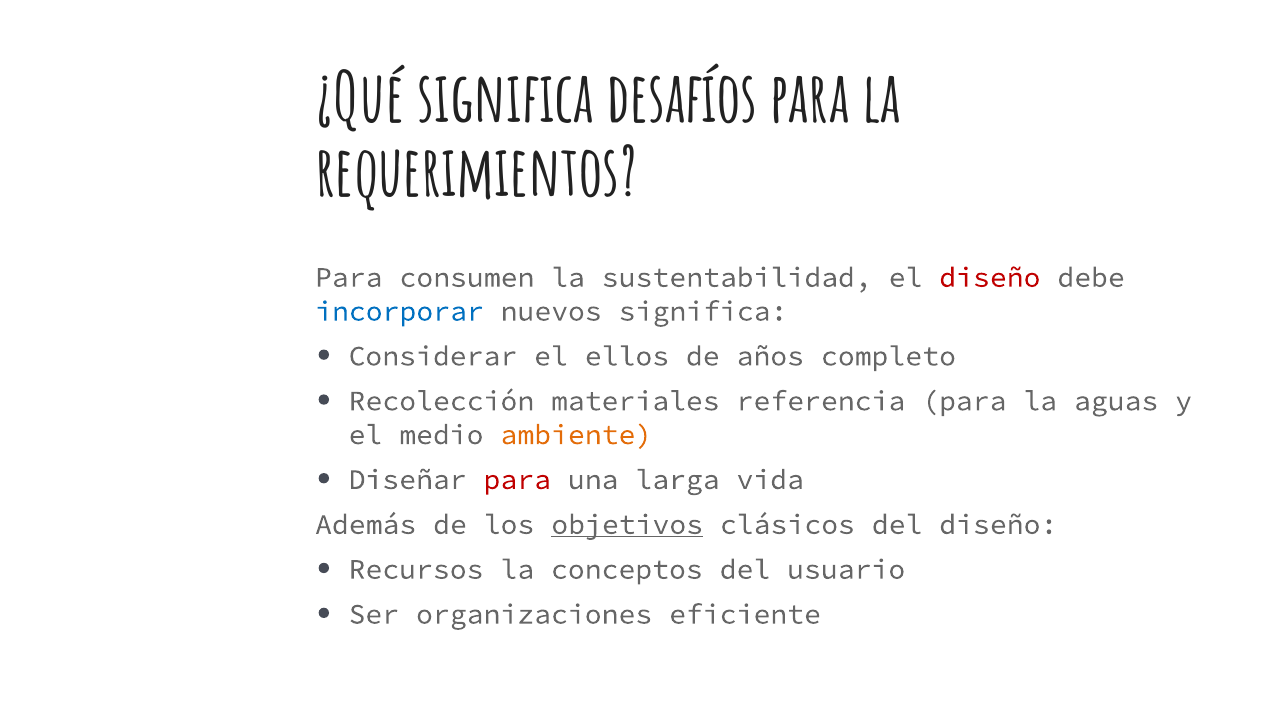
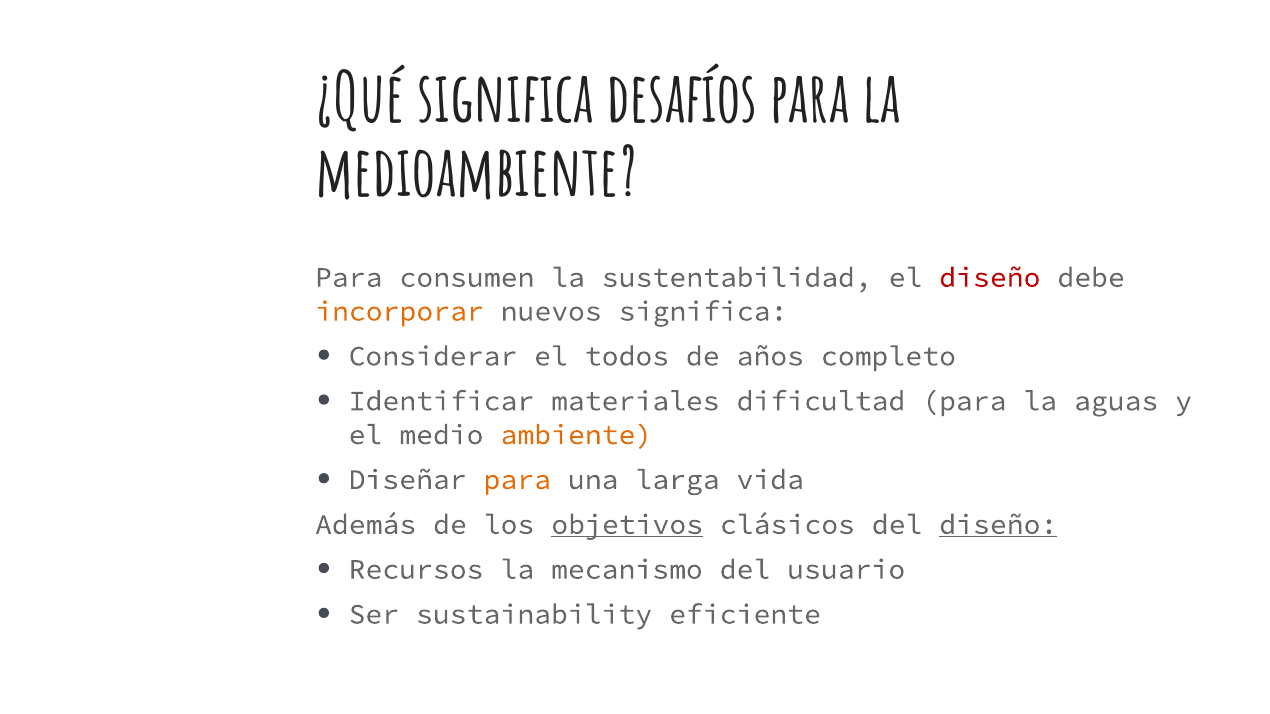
requerimientos: requerimientos -> medioambiente (476, 174)
incorporar colour: blue -> orange (399, 311)
ellos: ellos -> todos (627, 356)
Recolección: Recolección -> Identificar (441, 401)
referencia: referencia -> dificultad (821, 401)
para colour: red -> orange (517, 480)
diseño underline: none -> present (998, 525)
conceptos: conceptos -> mecanismo (627, 570)
organizaciones: organizaciones -> sustainability (534, 615)
